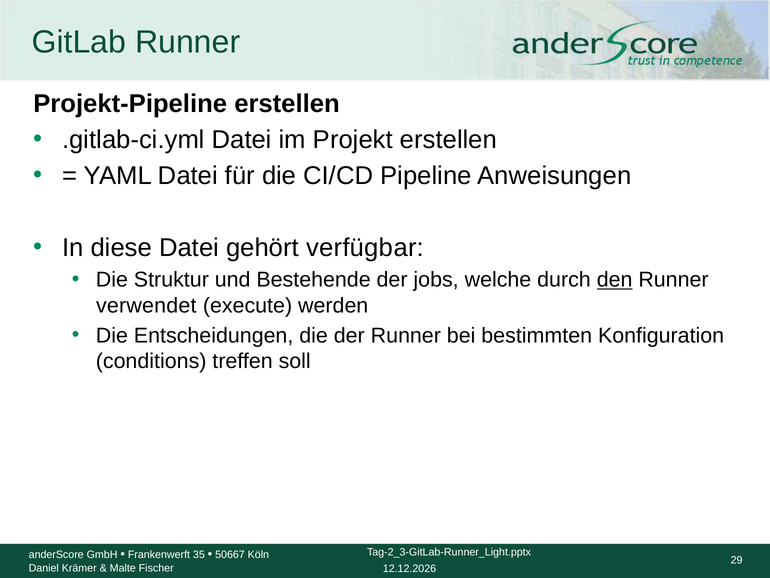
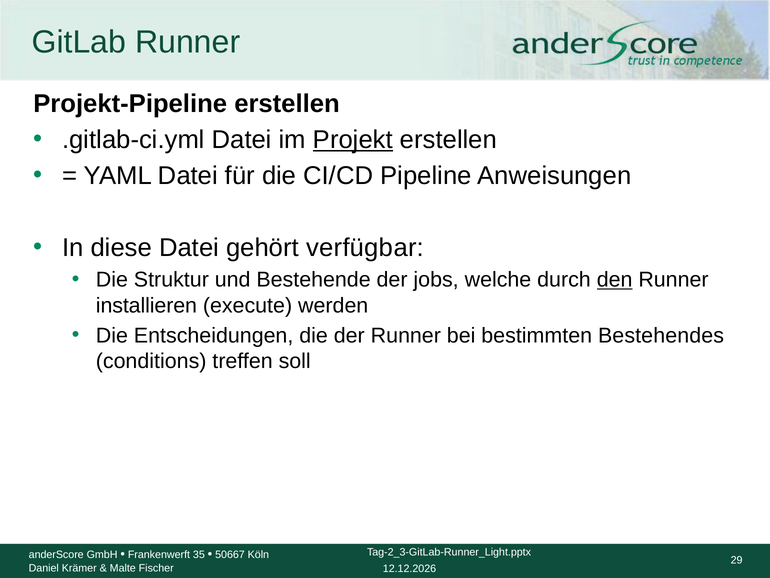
Projekt underline: none -> present (353, 140)
verwendet: verwendet -> installieren (146, 305)
Konfiguration: Konfiguration -> Bestehendes (661, 335)
